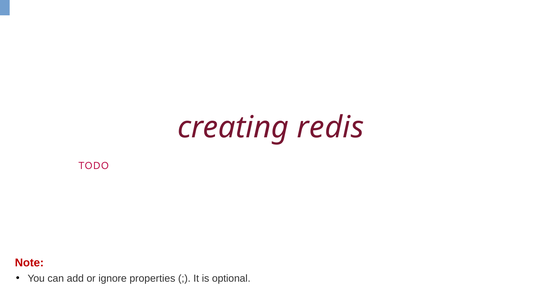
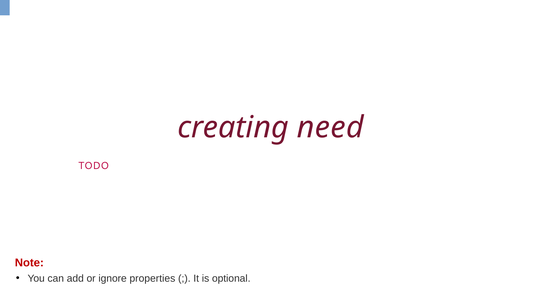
redis: redis -> need (330, 128)
